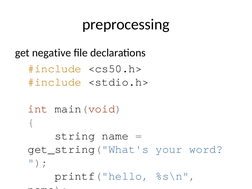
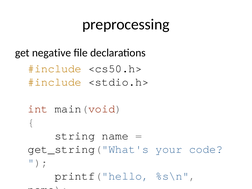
word: word -> code (206, 149)
